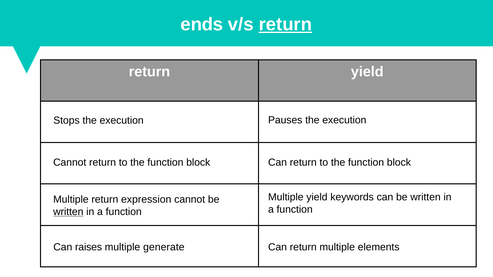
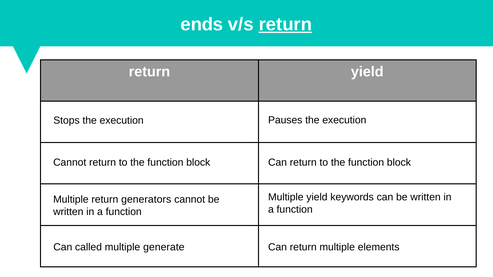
expression: expression -> generators (146, 200)
written underline: present -> none (68, 212)
raises: raises -> called (88, 247)
